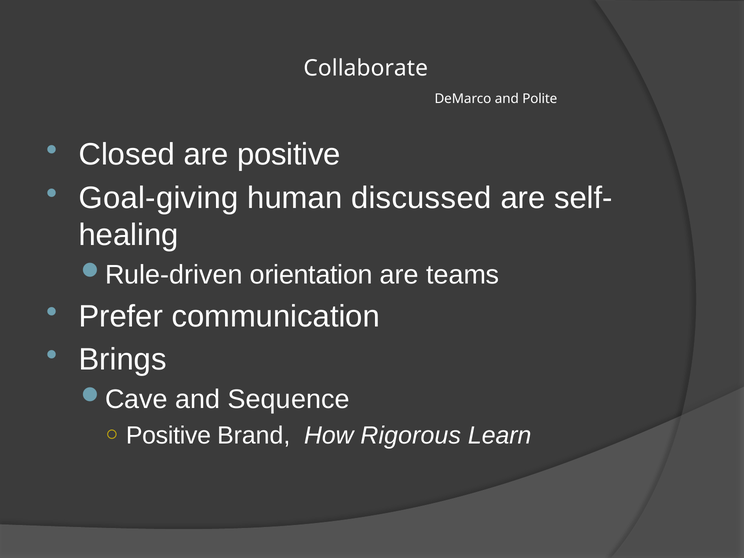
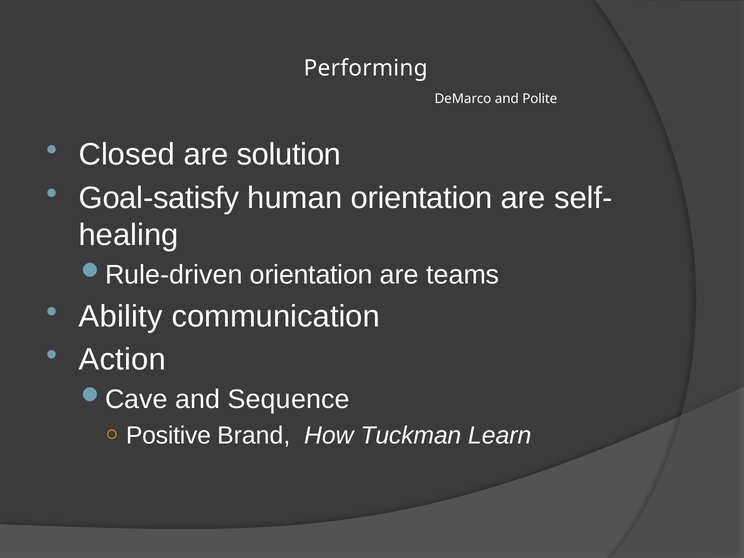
Collaborate: Collaborate -> Performing (366, 68)
are positive: positive -> solution (289, 155)
Goal-giving: Goal-giving -> Goal-satisfy (159, 198)
human discussed: discussed -> orientation (422, 198)
Prefer: Prefer -> Ability (121, 316)
Brings: Brings -> Action (122, 360)
Rigorous: Rigorous -> Tuckman (411, 435)
